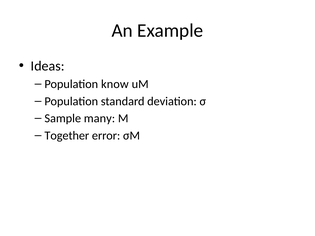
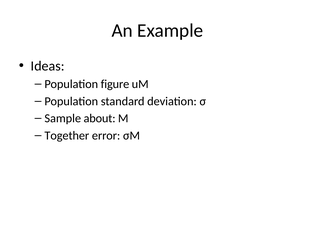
know: know -> figure (115, 84)
many: many -> about (100, 118)
